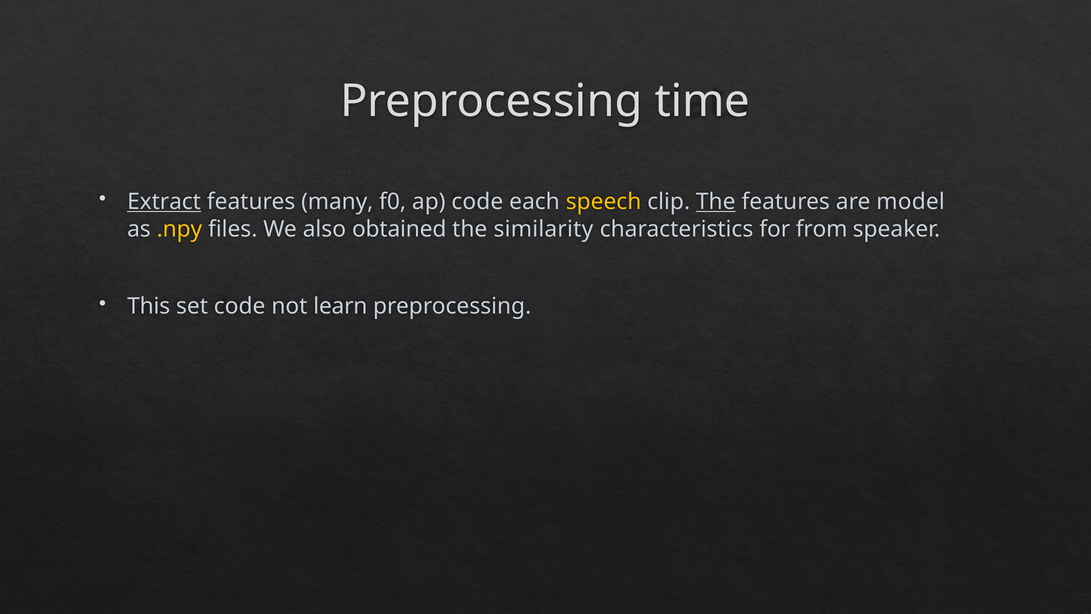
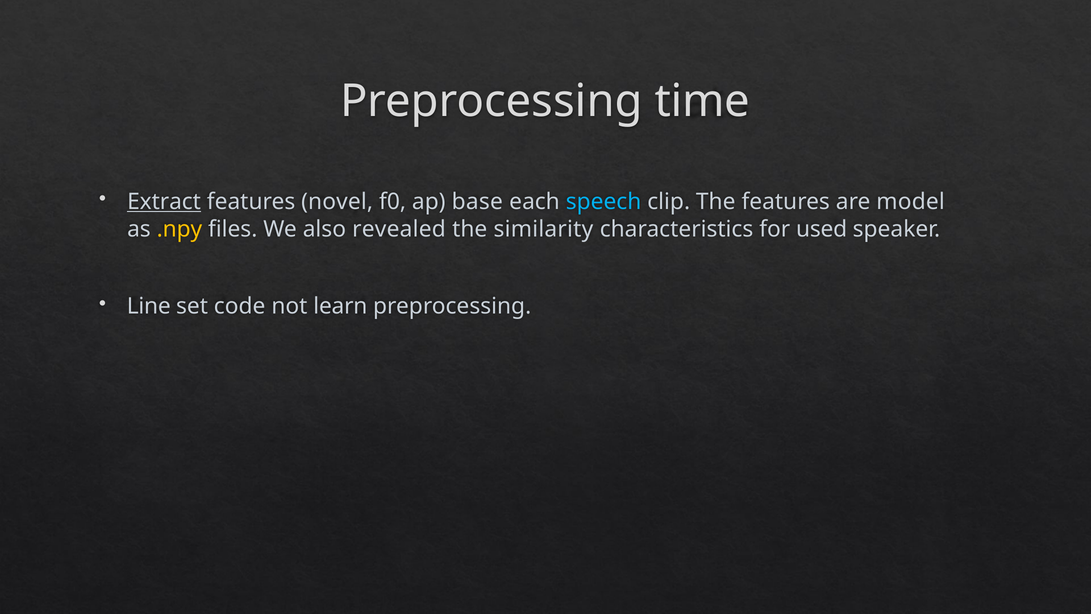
many: many -> novel (337, 202)
ap code: code -> base (477, 202)
speech colour: yellow -> light blue (604, 202)
The underline: present -> none (716, 202)
obtained: obtained -> revealed (399, 229)
from: from -> used (822, 229)
This: This -> Line (149, 306)
